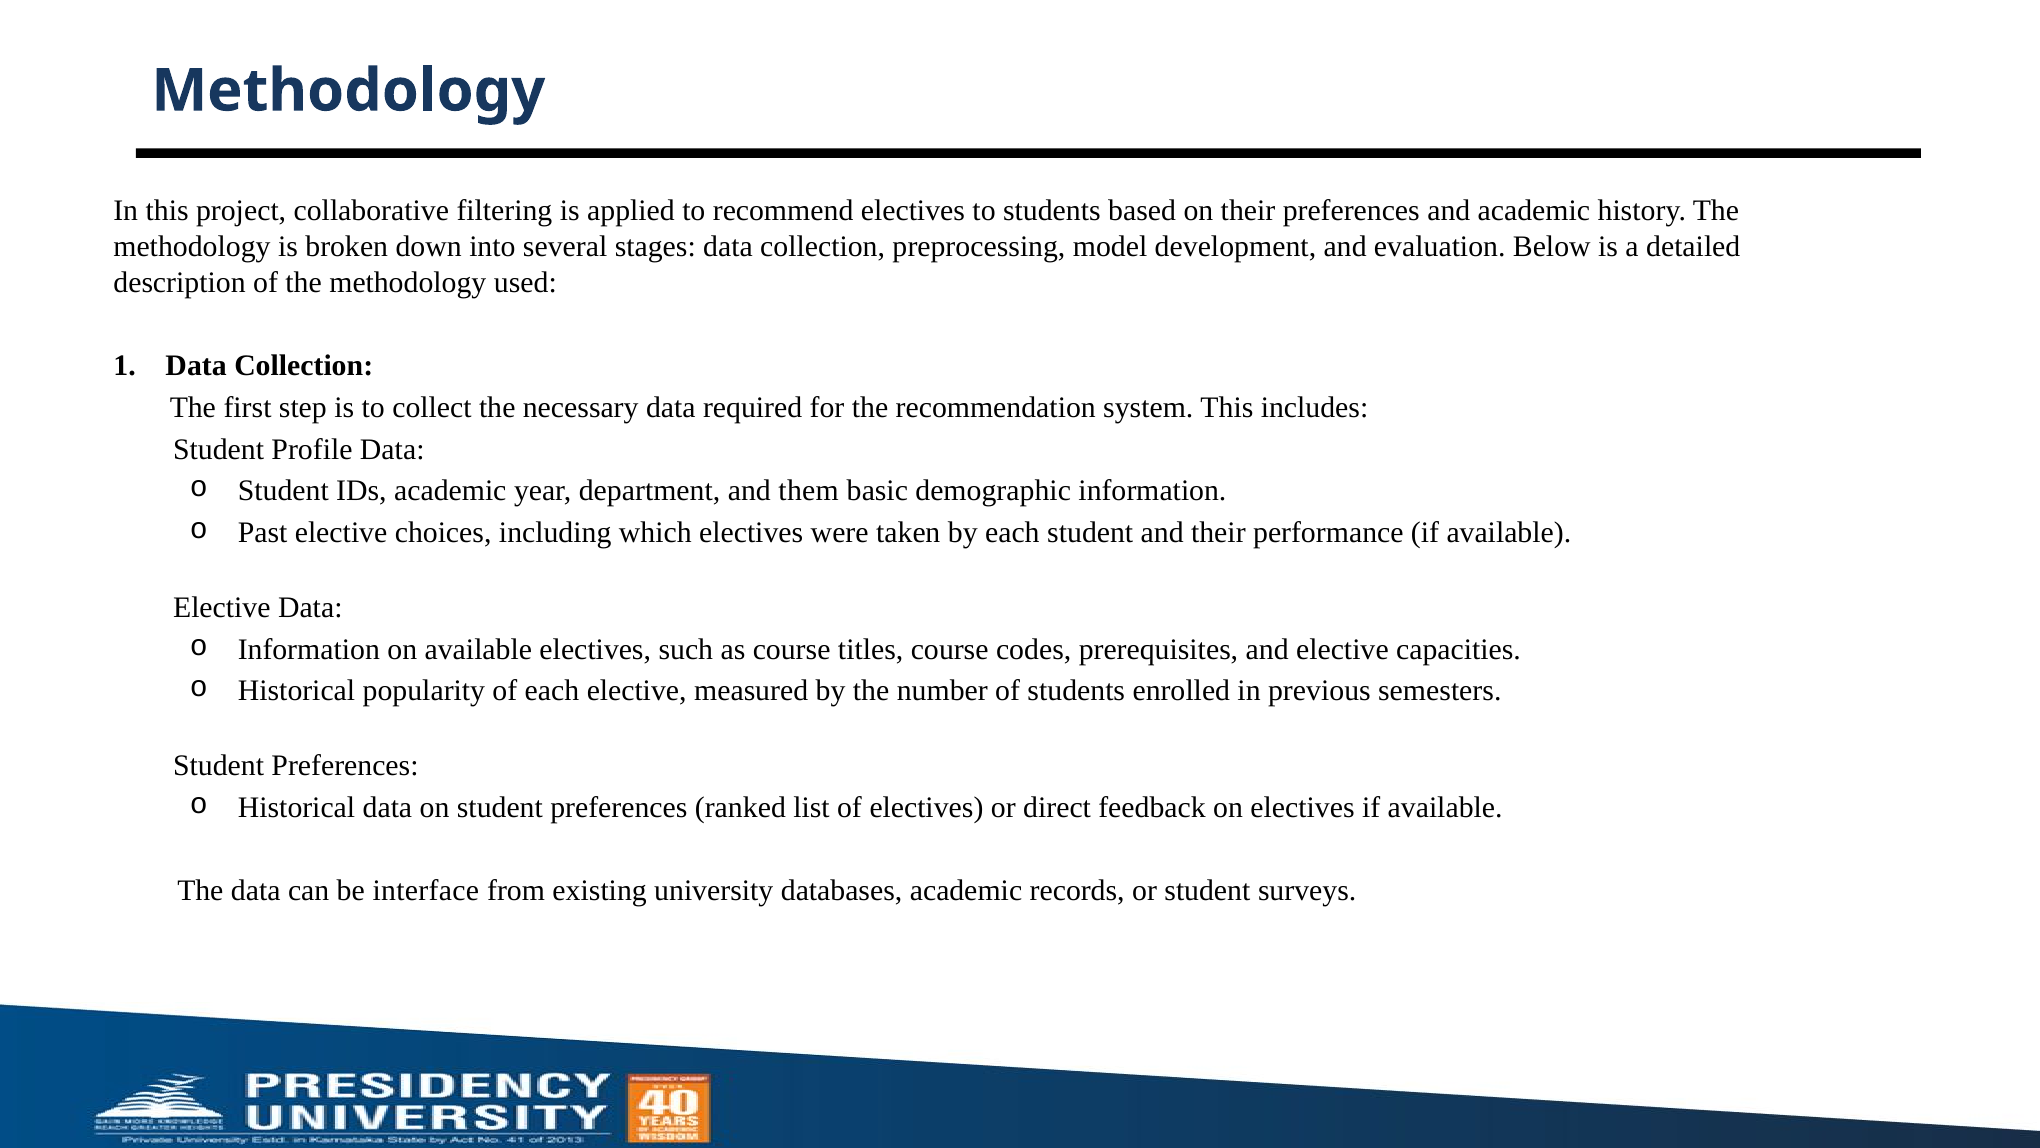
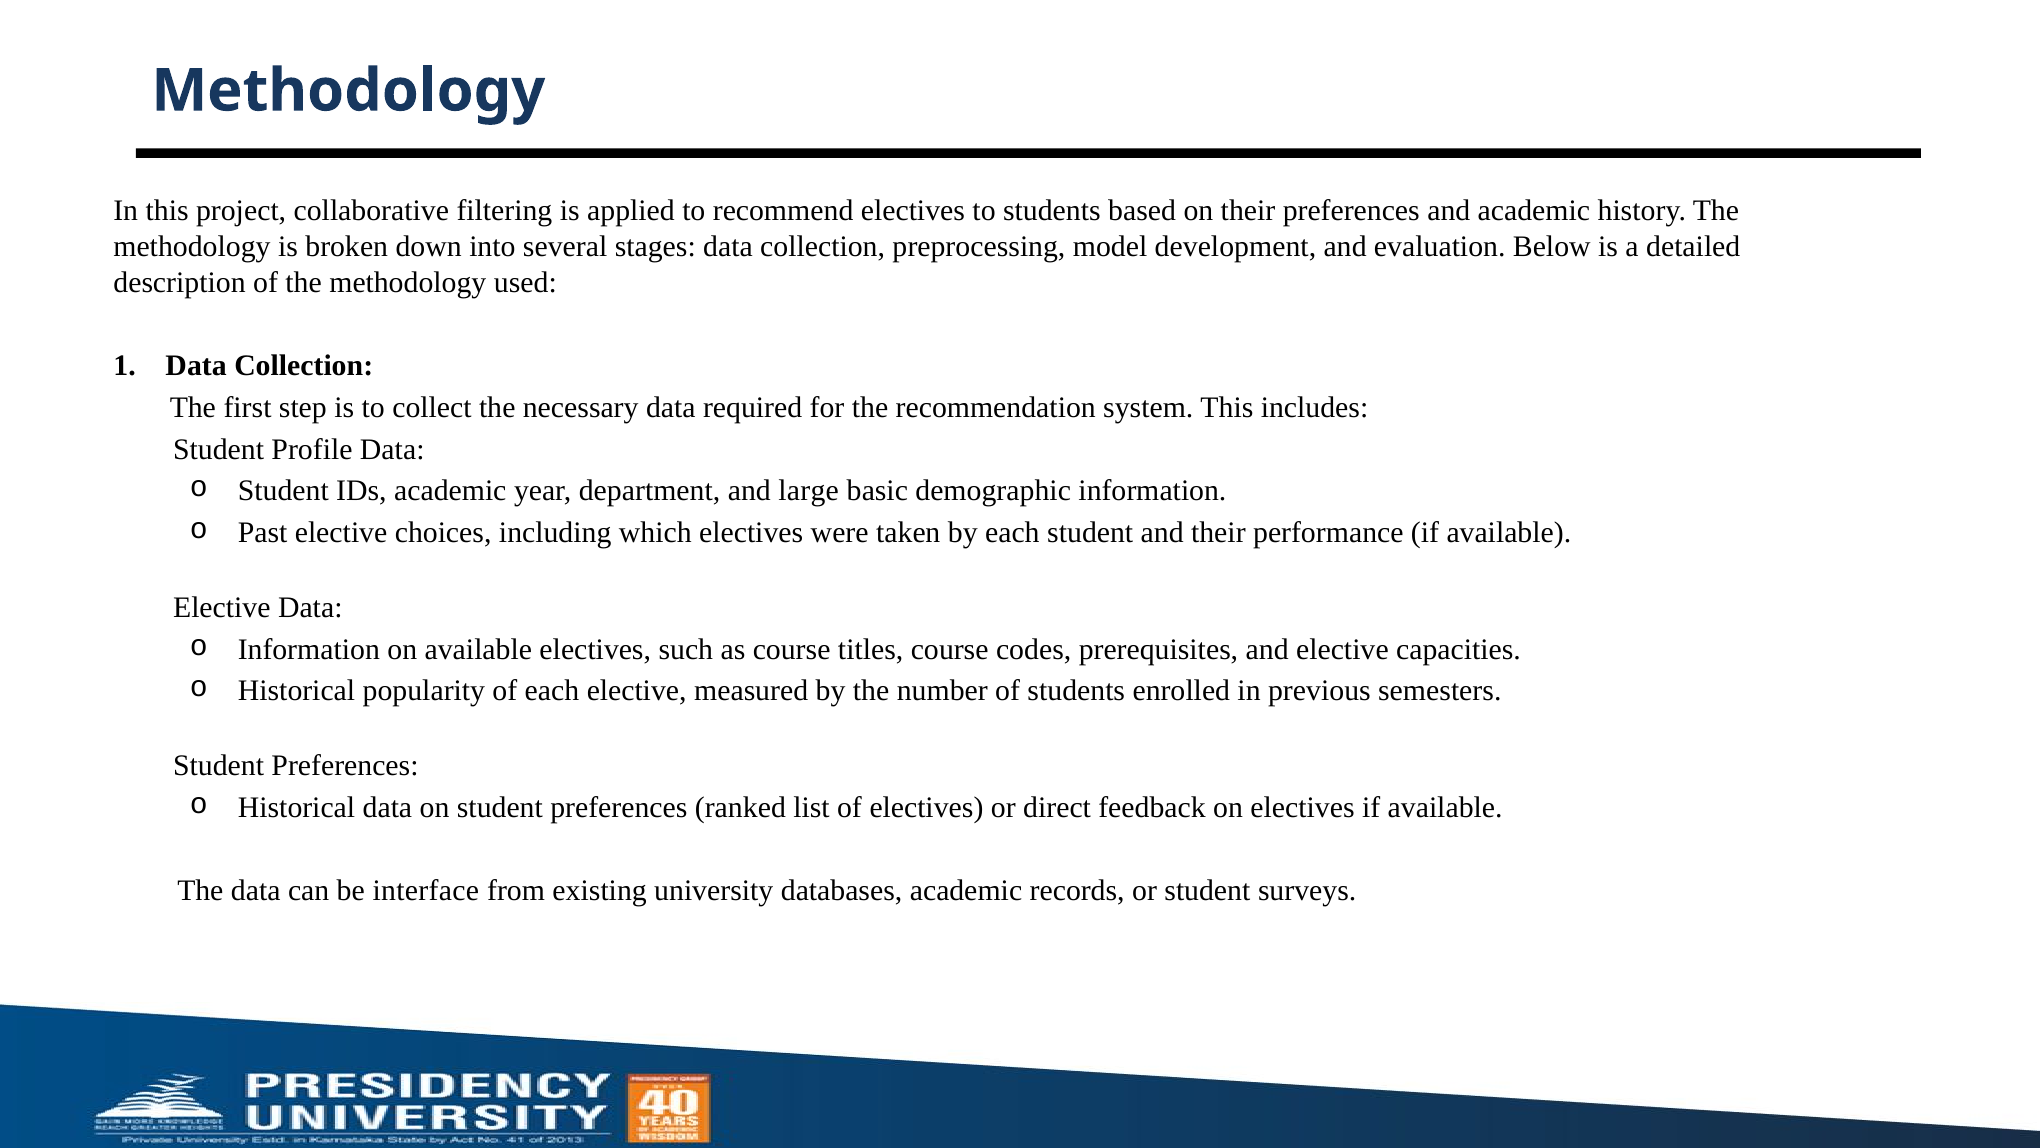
them: them -> large (809, 491)
